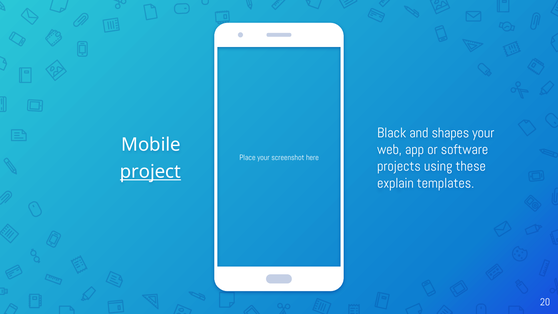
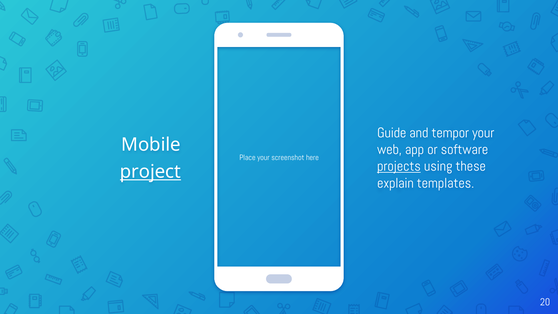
Black: Black -> Guide (392, 133)
shapes: shapes -> tempor (450, 133)
projects underline: none -> present (399, 166)
